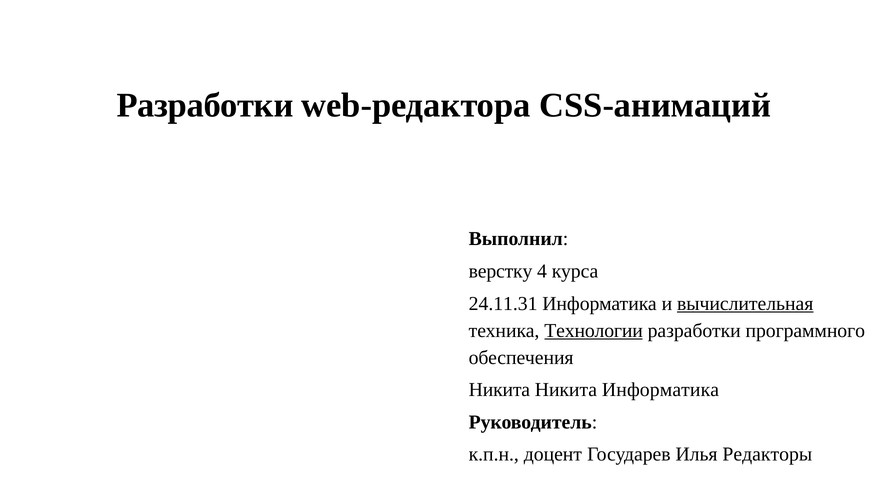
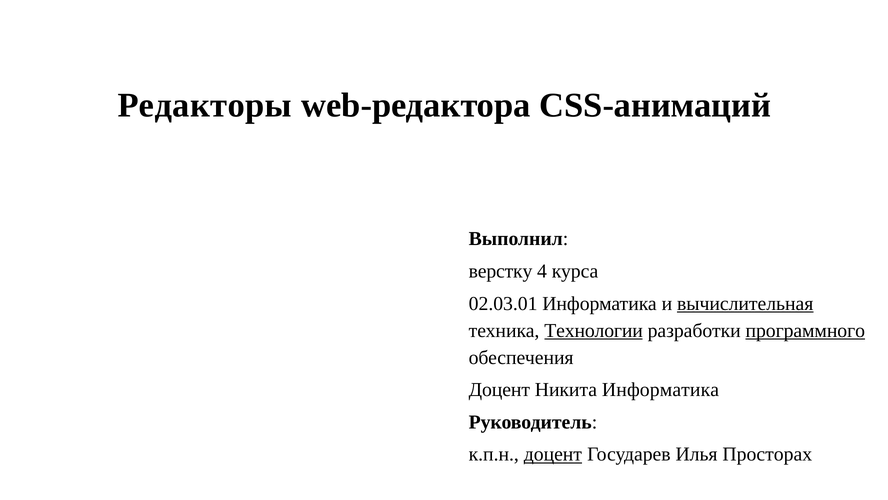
Разработки: Разработки -> Редакторы (205, 105)
24.11.31: 24.11.31 -> 02.03.01 (503, 303)
программного underline: none -> present (805, 330)
Никита: Никита -> Доцент (499, 389)
доцент underline: none -> present (553, 454)
Редакторы: Редакторы -> Просторах (767, 454)
